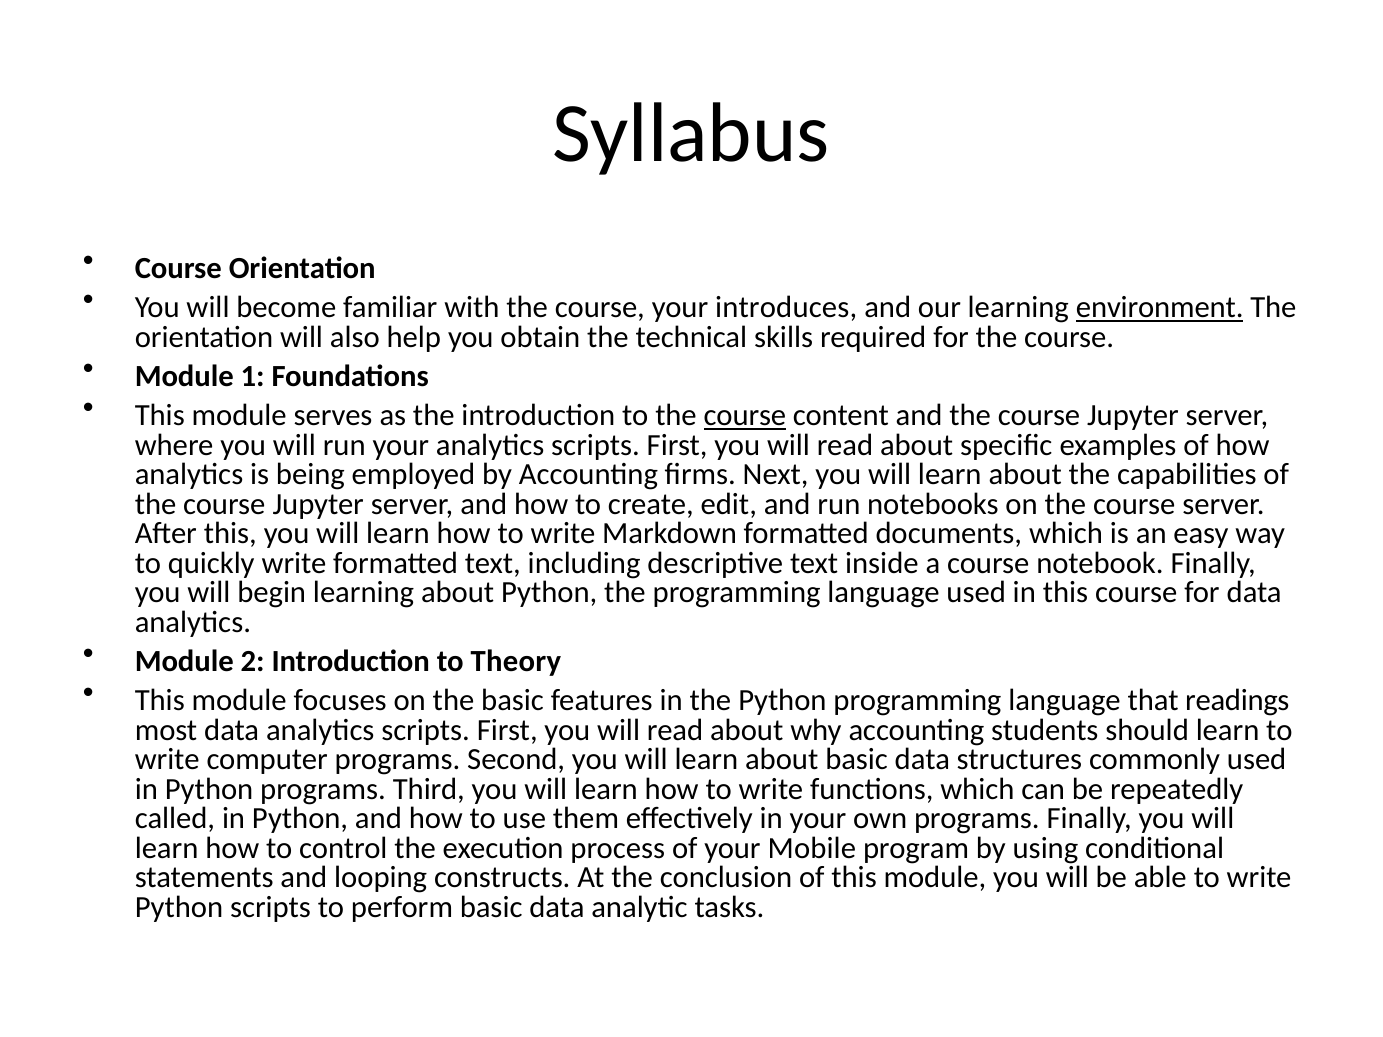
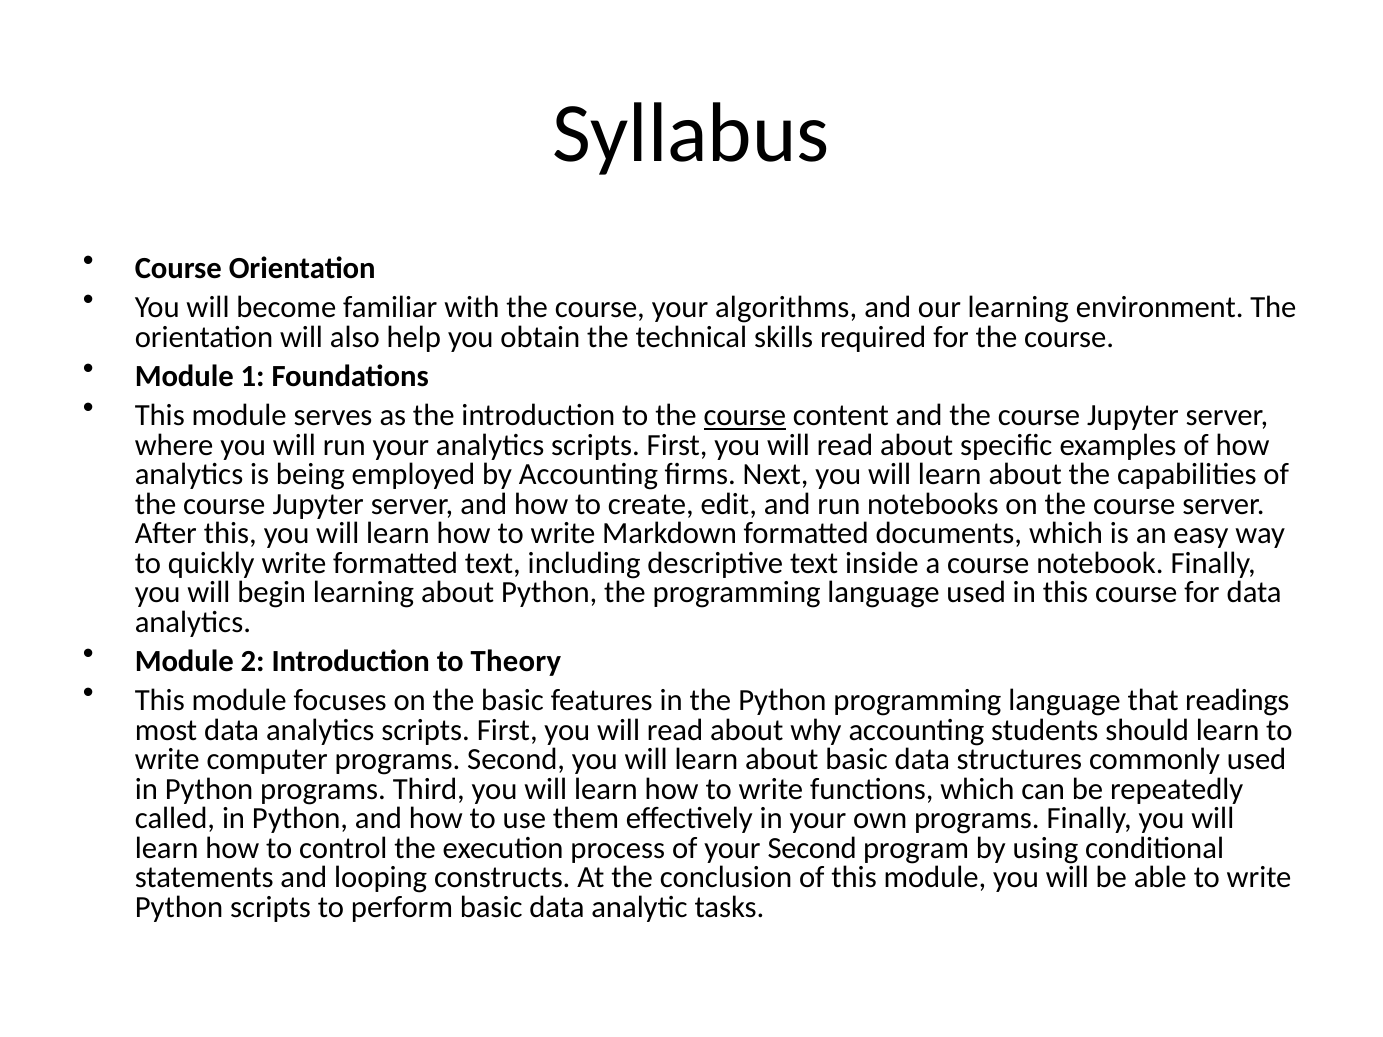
introduces: introduces -> algorithms (786, 308)
environment underline: present -> none (1160, 308)
your Mobile: Mobile -> Second (812, 849)
